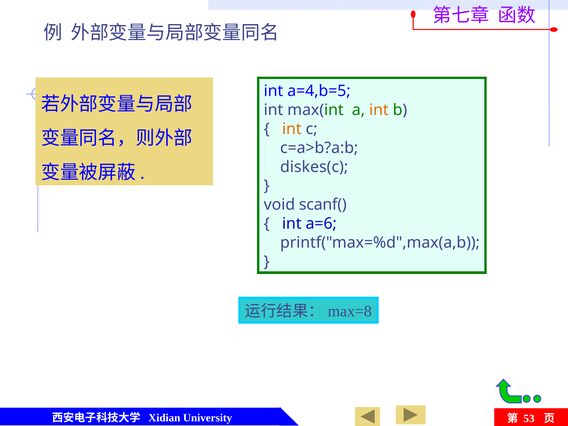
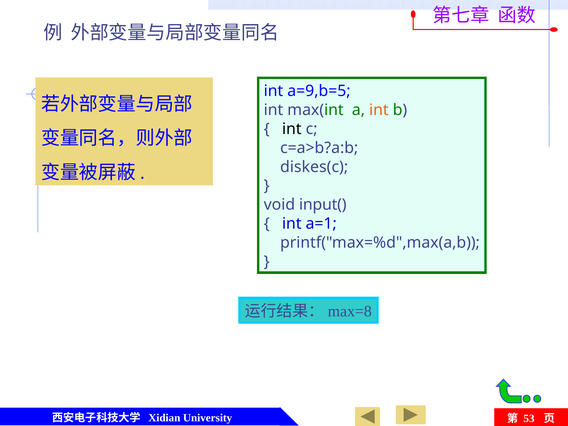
a=4,b=5: a=4,b=5 -> a=9,b=5 (319, 91)
int colour: orange -> black (292, 129)
scanf(: scanf( -> input( (323, 205)
a=6: a=6 -> a=1 (321, 224)
